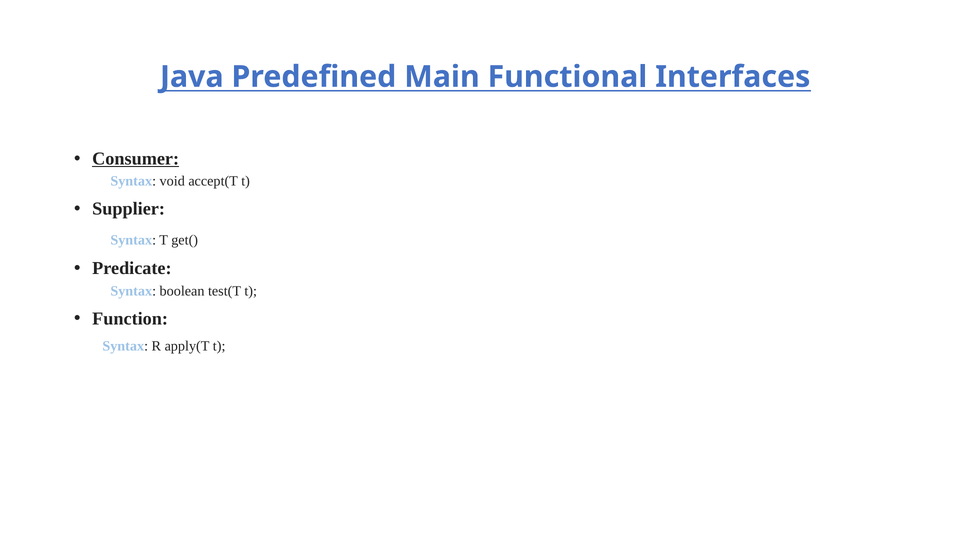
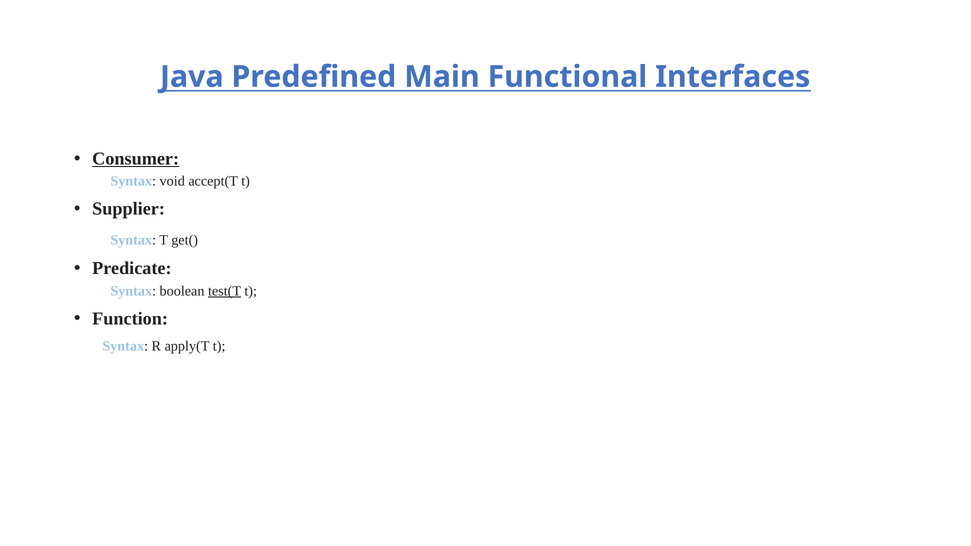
test(T underline: none -> present (225, 291)
